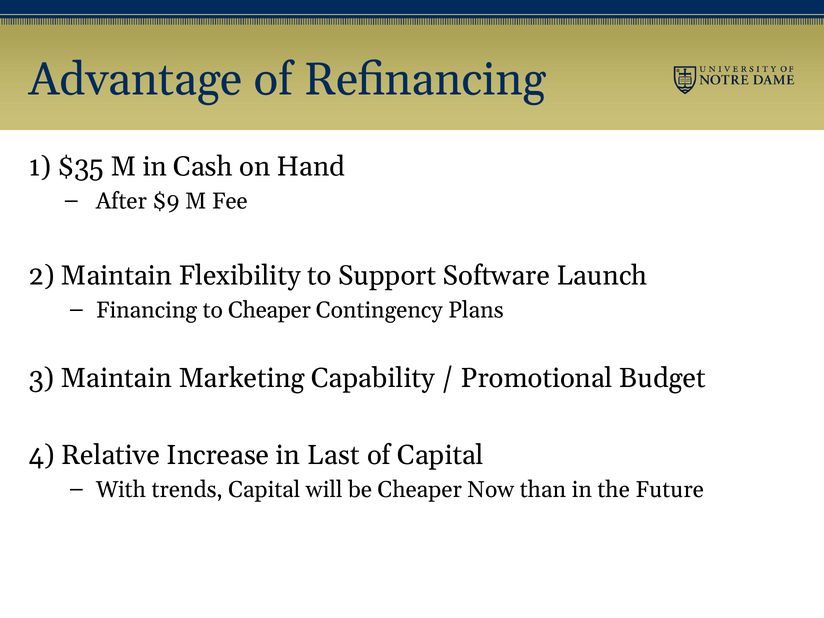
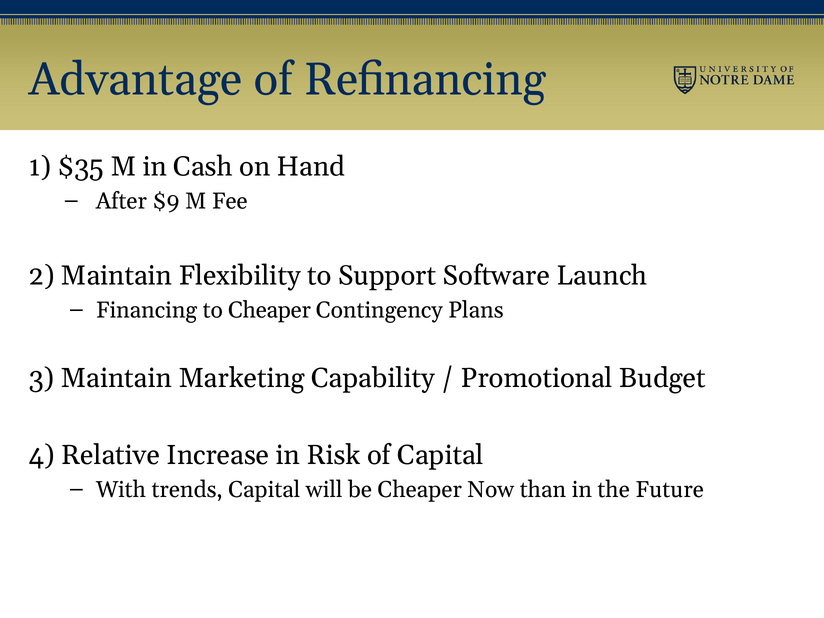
Last: Last -> Risk (334, 455)
